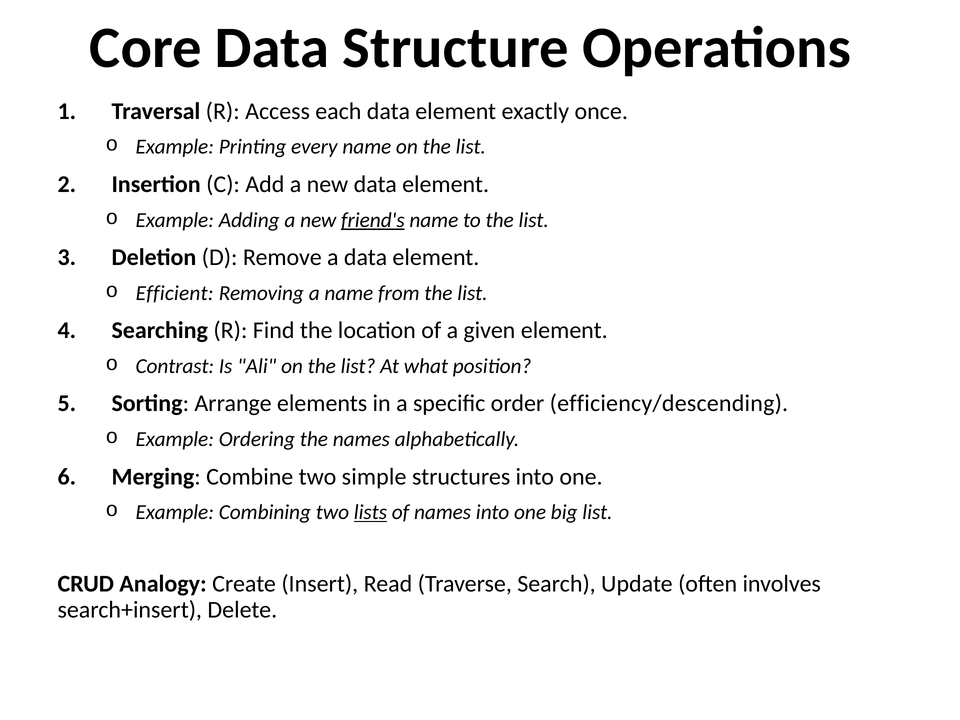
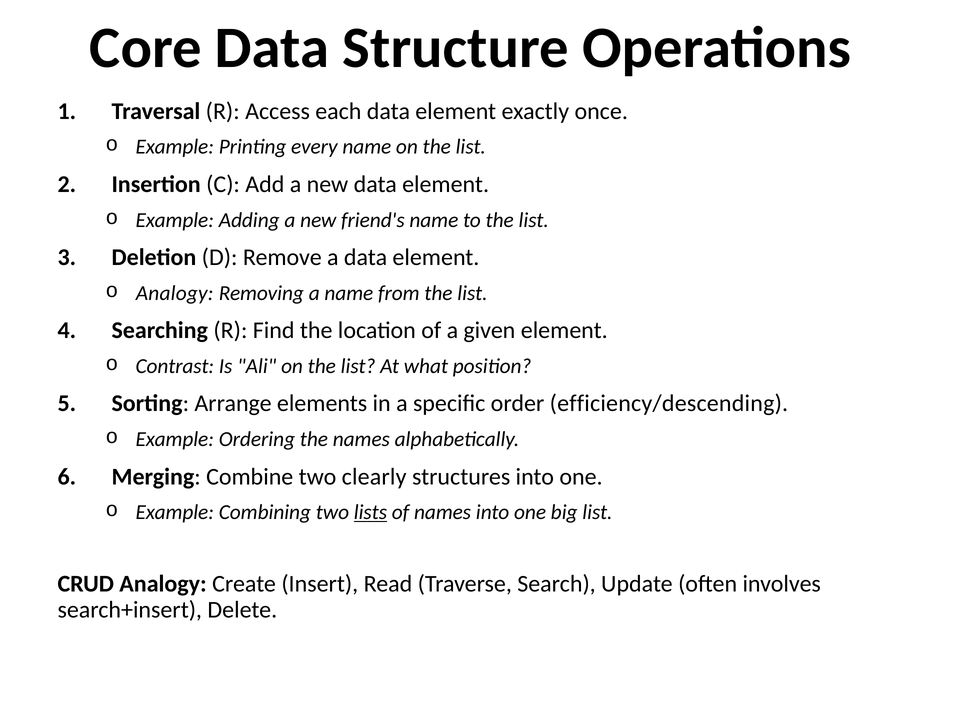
friend's underline: present -> none (373, 220)
Efficient: Efficient -> Analogy (175, 293)
simple: simple -> clearly (374, 477)
